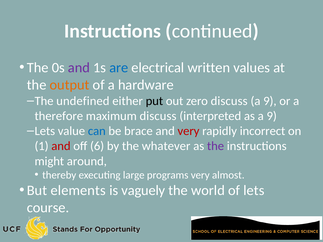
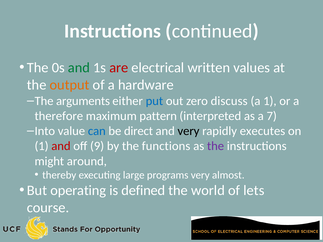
and colour: purple -> green (79, 68)
are colour: blue -> red (119, 68)
undefined: undefined -> arguments (83, 101)
put colour: black -> blue (154, 101)
9: 9 -> 1 (270, 101)
maximum discuss: discuss -> pattern (158, 116)
as a 9: 9 -> 7 (272, 116)
Lets: Lets -> Into (45, 131)
brace: brace -> direct (139, 131)
very colour: red -> black (188, 131)
incorrect: incorrect -> executes (262, 131)
6: 6 -> 9 (97, 146)
whatever: whatever -> functions (166, 146)
elements: elements -> operating (78, 191)
vaguely: vaguely -> defined (143, 191)
